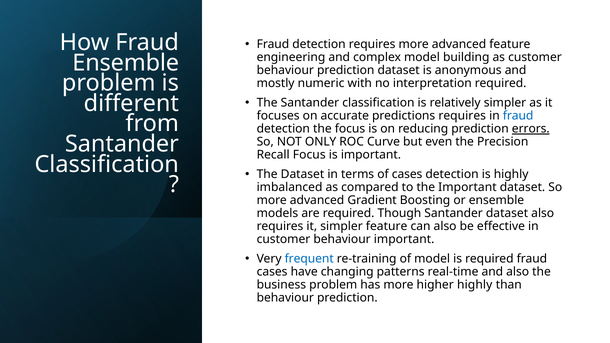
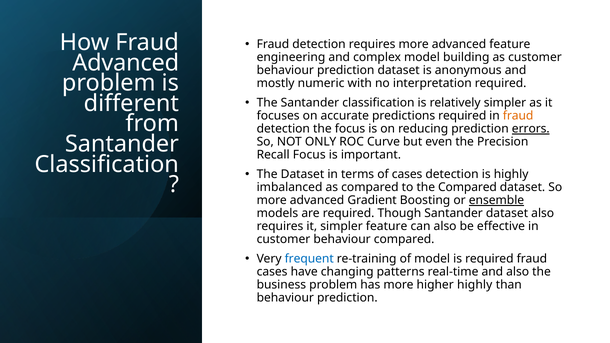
Ensemble: Ensemble -> Advanced (126, 63)
predictions requires: requires -> required (462, 116)
fraud colour: blue -> orange (518, 116)
the Important: Important -> Compared (467, 187)
ensemble underline: none -> present (496, 200)
behaviour important: important -> compared (404, 240)
